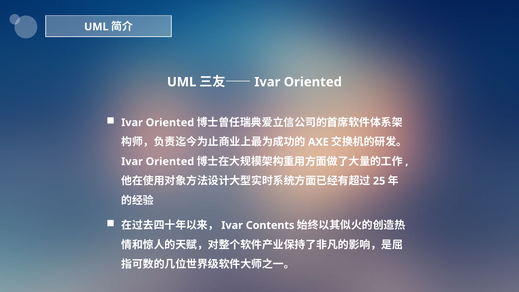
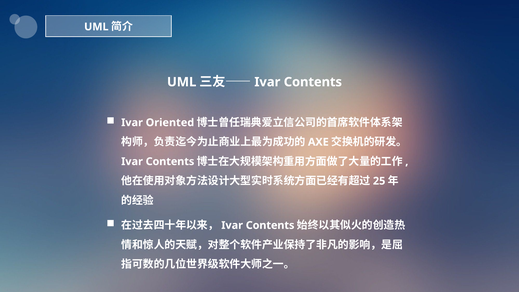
Oriented: Oriented -> Contents (313, 82)
Oriented: Oriented -> Contents (170, 161)
